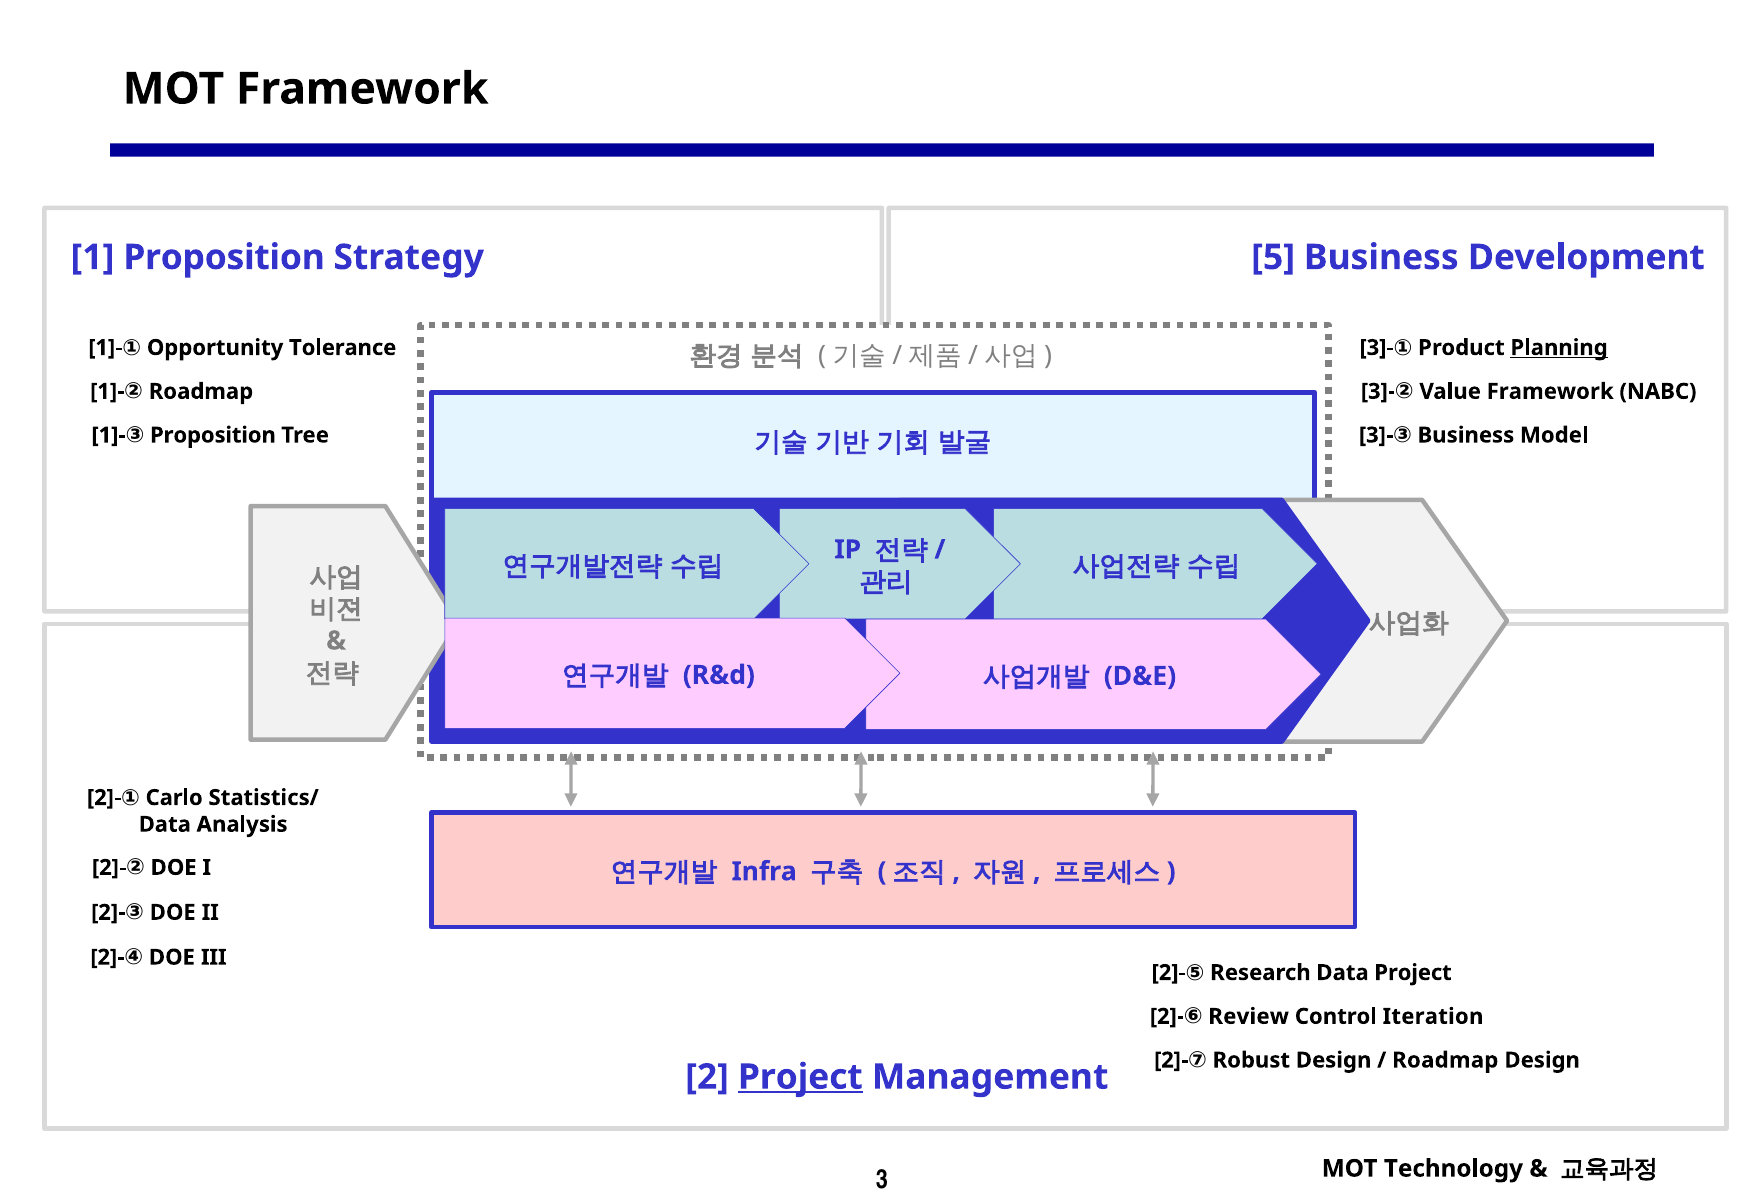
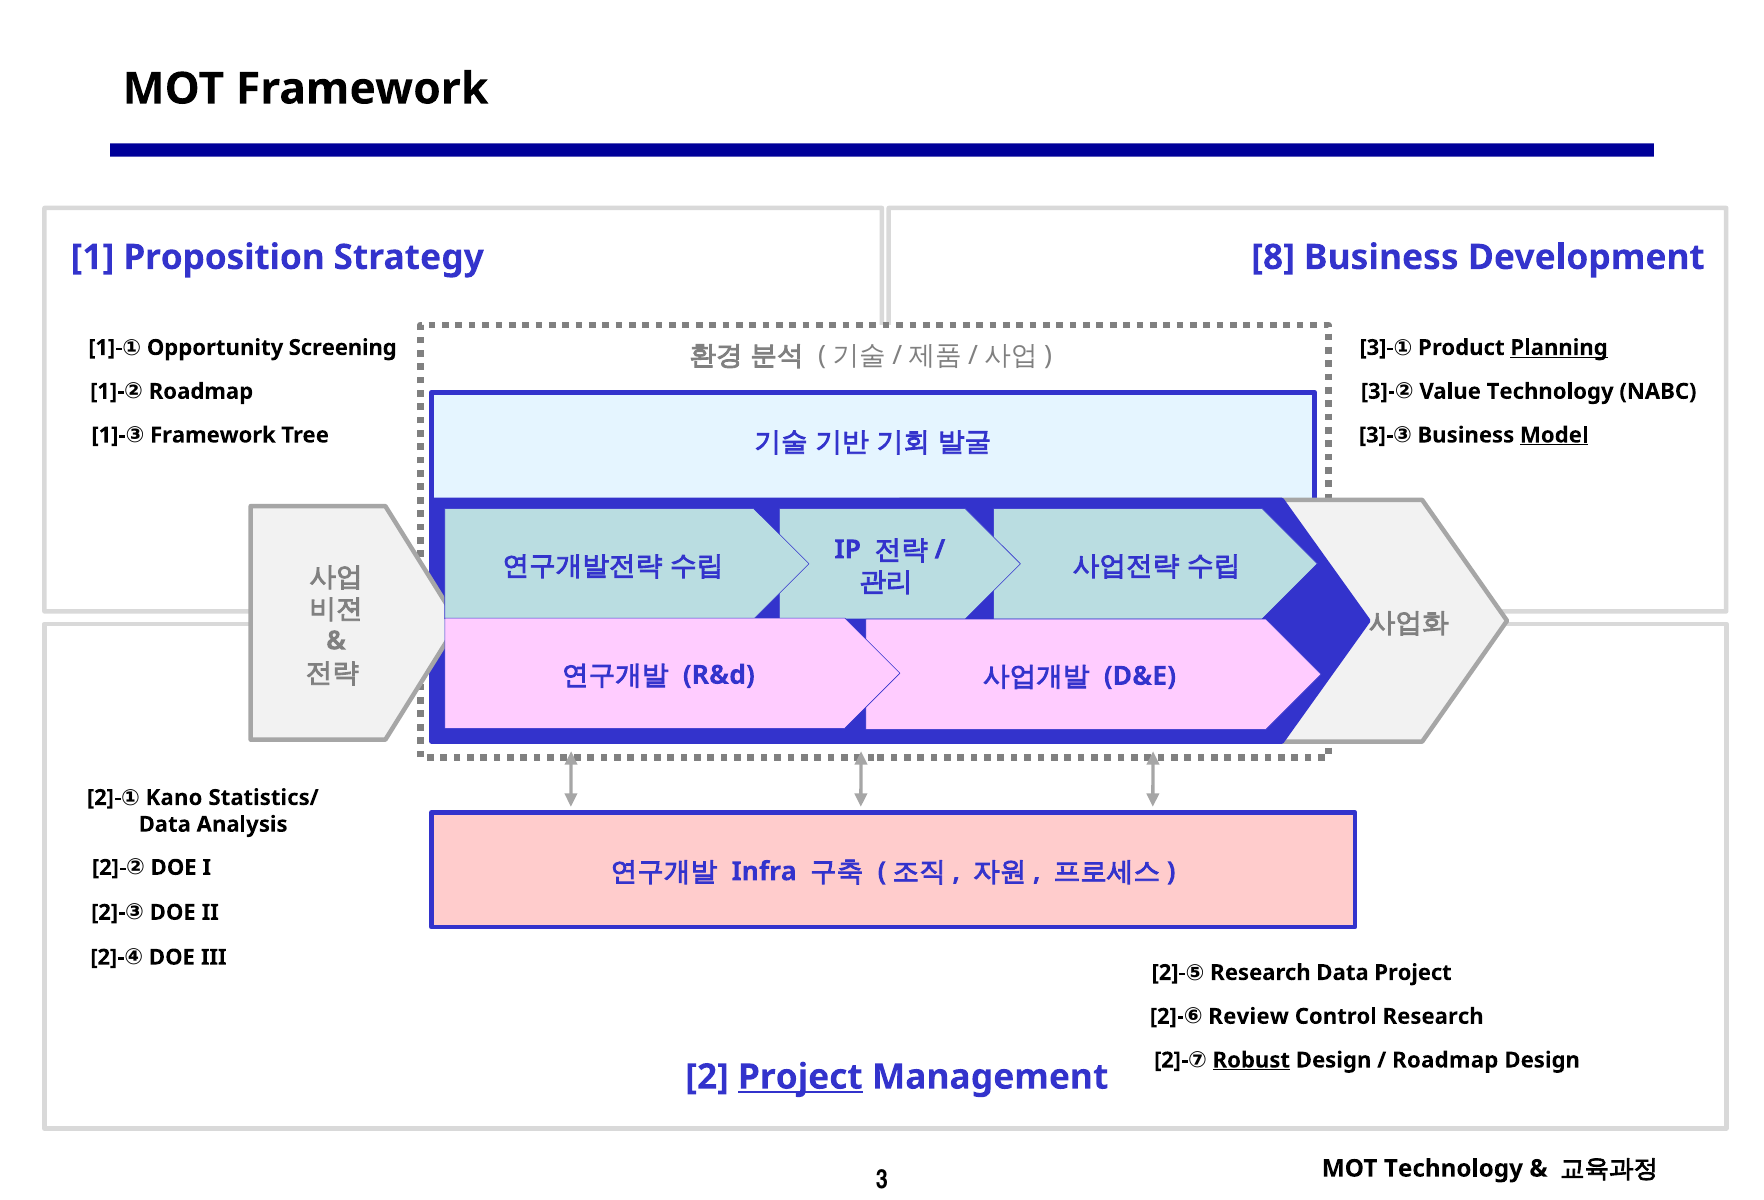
5: 5 -> 8 (1273, 257)
Tolerance: Tolerance -> Screening (343, 348)
Value Framework: Framework -> Technology (1550, 391)
Proposition: Proposition -> Framework (213, 435)
Model underline: none -> present (1554, 435)
Carlo: Carlo -> Kano (174, 798)
Control Iteration: Iteration -> Research (1433, 1017)
Robust underline: none -> present (1251, 1060)
